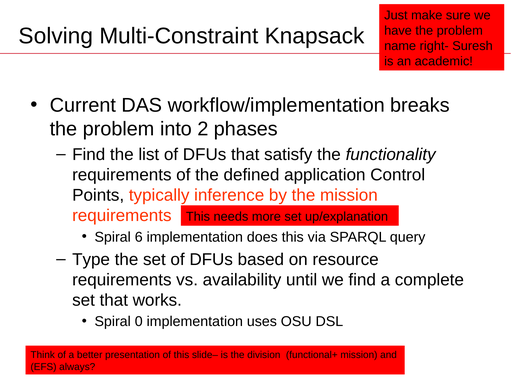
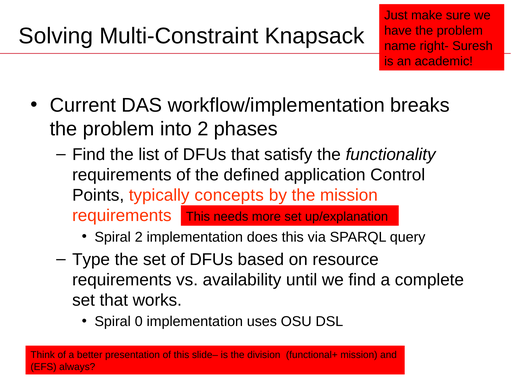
inference: inference -> concepts (229, 195)
Spiral 6: 6 -> 2 (139, 237)
